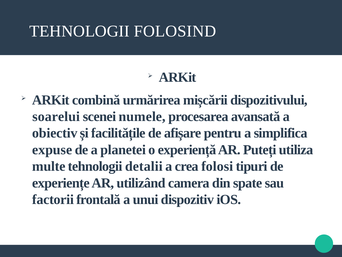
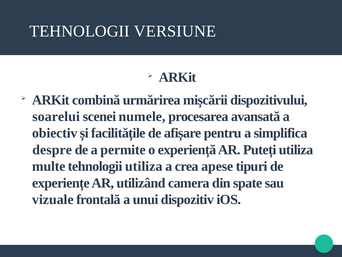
FOLOSIND: FOLOSIND -> VERSIUNE (175, 31)
expuse: expuse -> despre (52, 150)
planetei: planetei -> permite (123, 150)
tehnologii detalii: detalii -> utiliza (144, 166)
folosi: folosi -> apese (217, 166)
factorii: factorii -> vizuale (53, 199)
